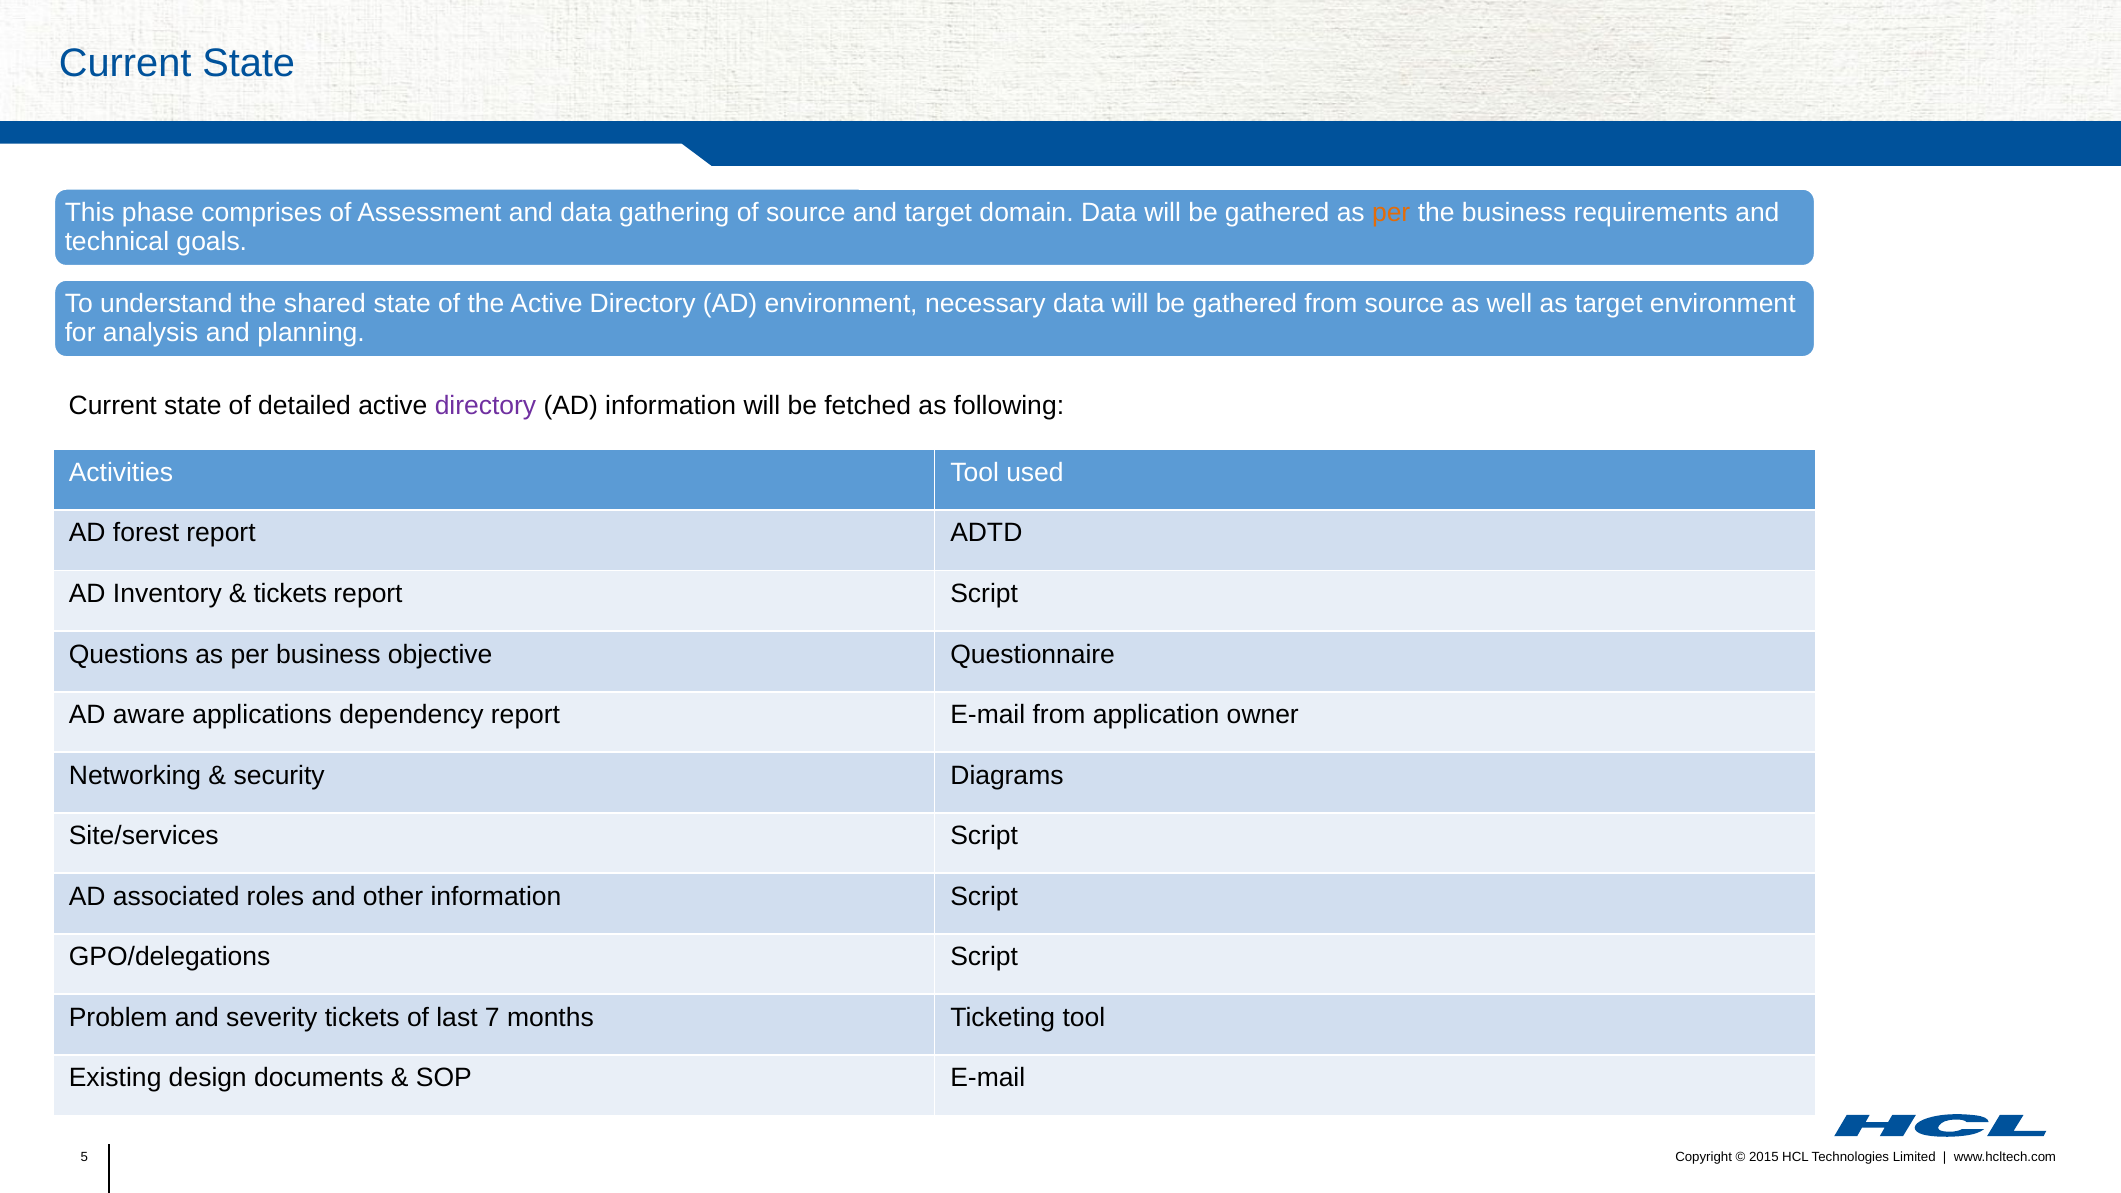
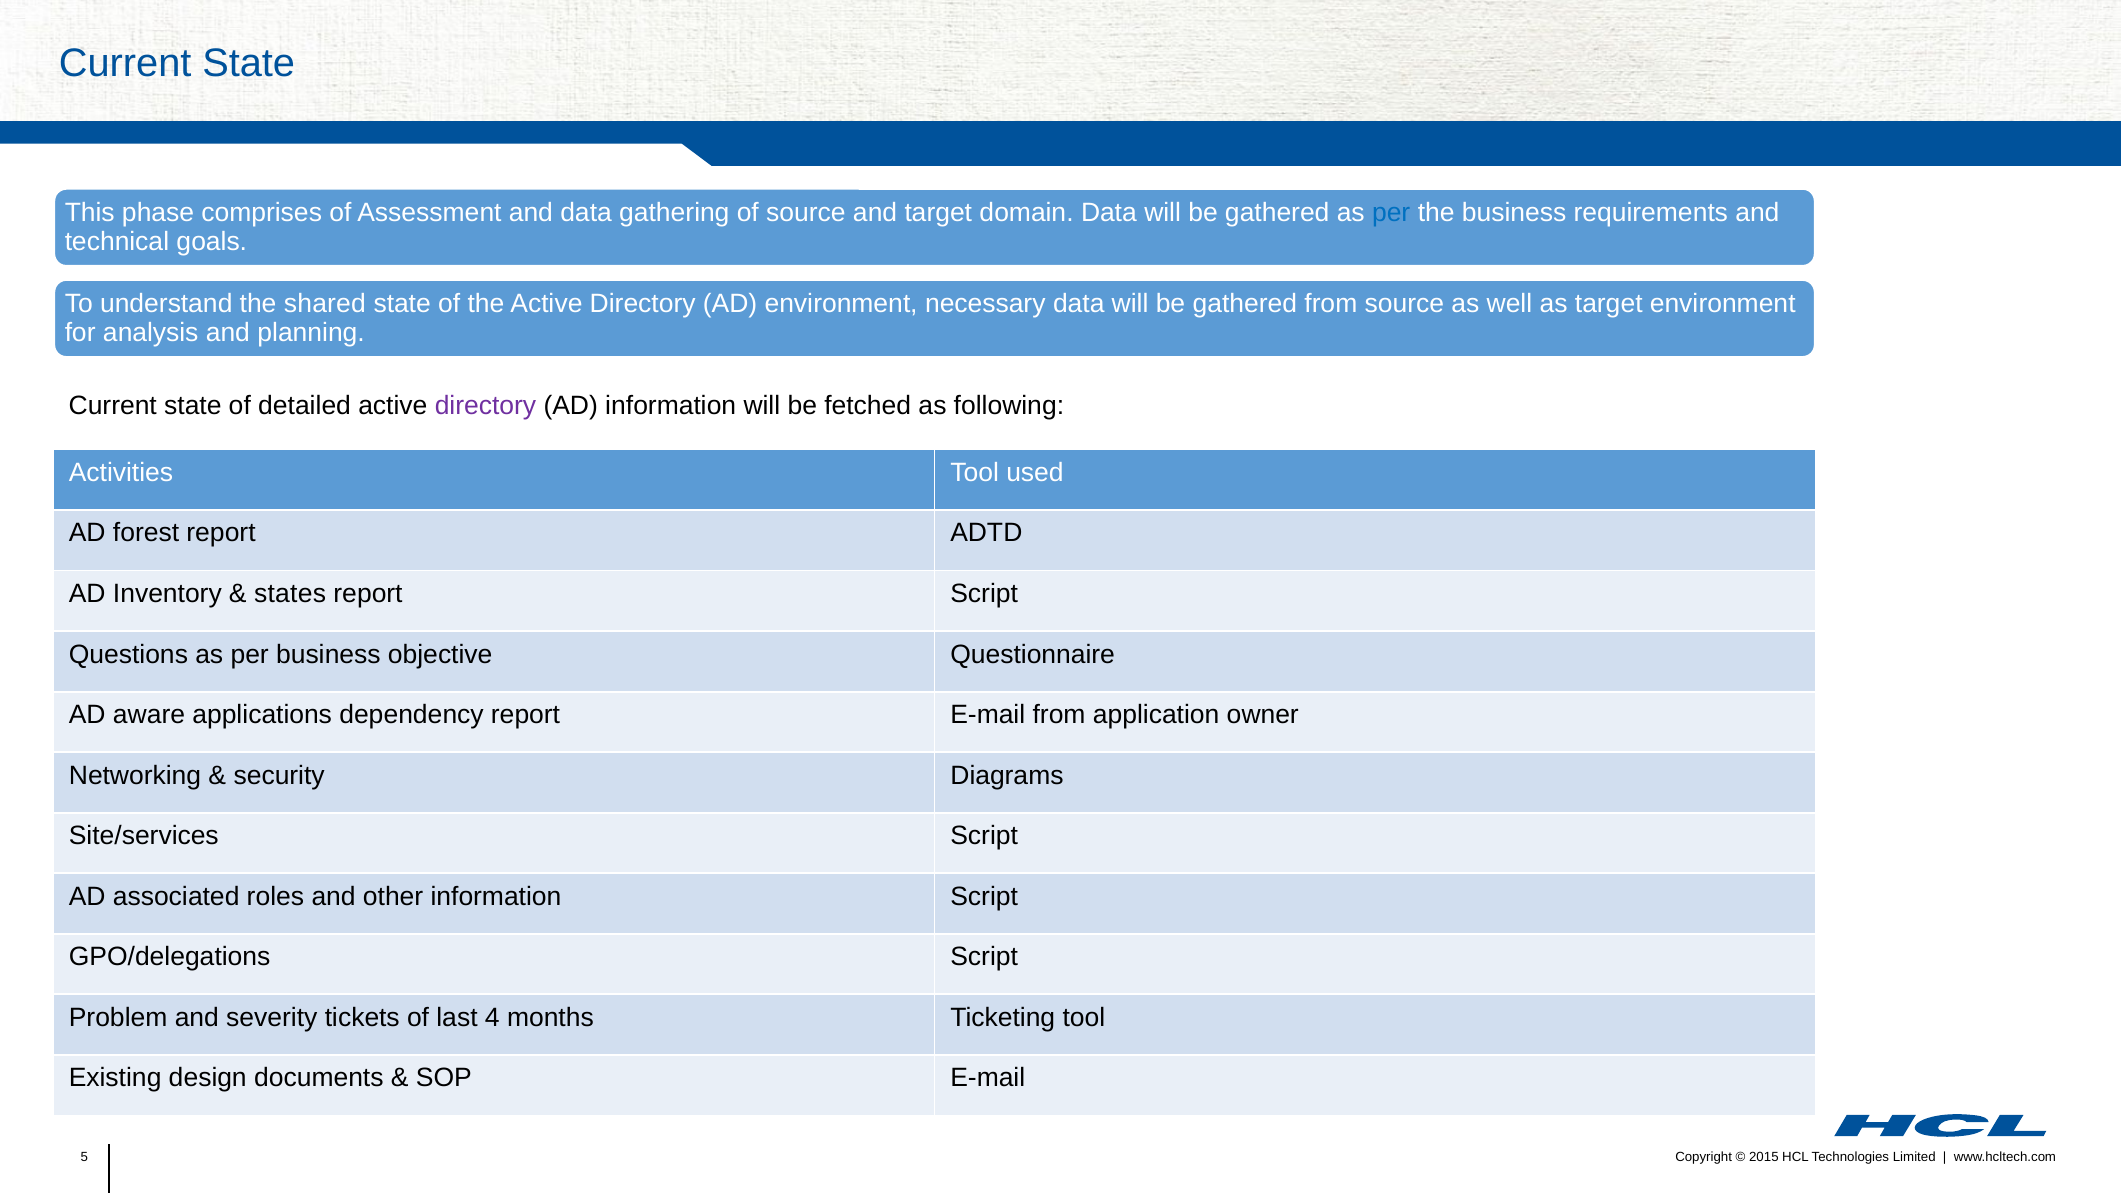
per colour: orange -> blue (1391, 213)
tickets: tickets -> states (290, 594)
7: 7 -> 4 (492, 1018)
